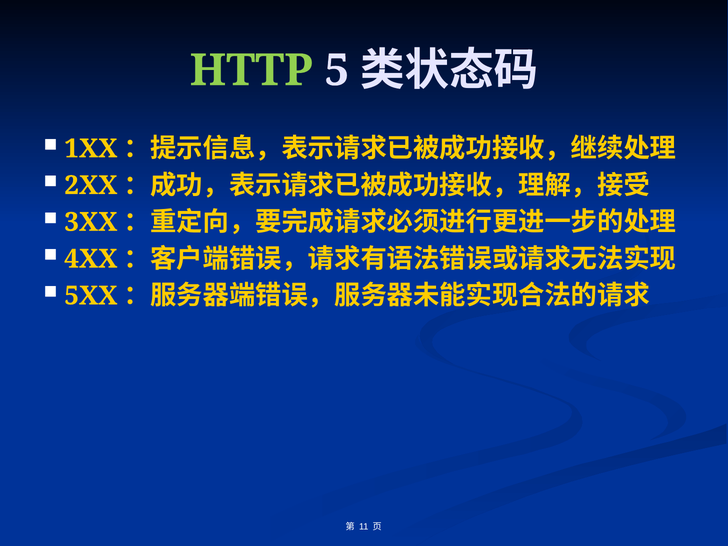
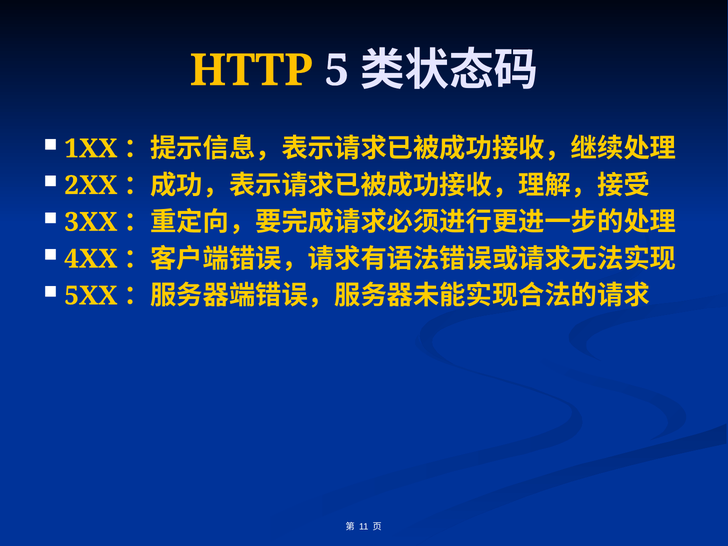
HTTP colour: light green -> yellow (251, 70)
